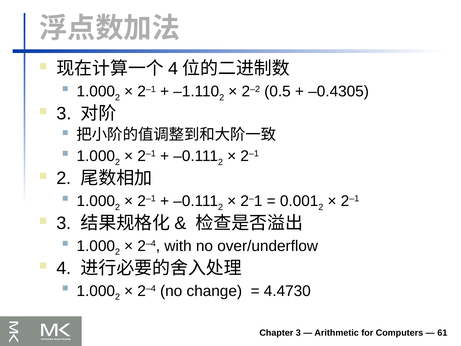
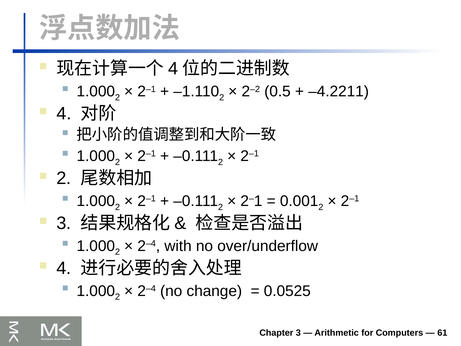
–0.4305: –0.4305 -> –4.2211 (339, 92)
3: 3 -> 4 (64, 114)
4.4730: 4.4730 -> 0.0525 (287, 291)
